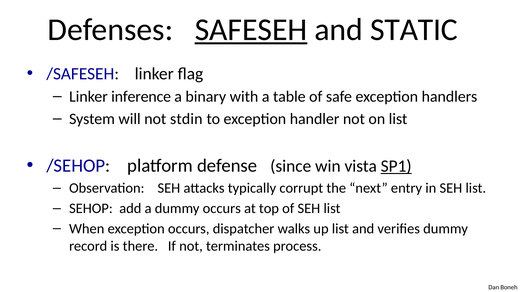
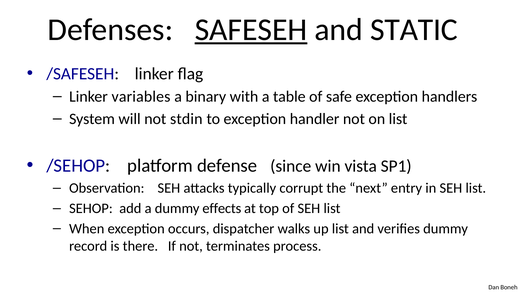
inference: inference -> variables (141, 97)
SP1 underline: present -> none (396, 166)
dummy occurs: occurs -> effects (222, 209)
